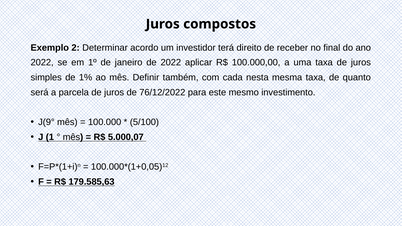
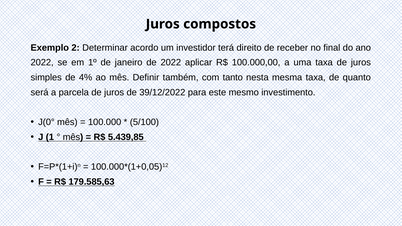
1%: 1% -> 4% (86, 78)
cada: cada -> tanto (233, 78)
76/12/2022: 76/12/2022 -> 39/12/2022 (162, 92)
J(9°: J(9° -> J(0° (46, 122)
5.000,07: 5.000,07 -> 5.439,85 (126, 137)
